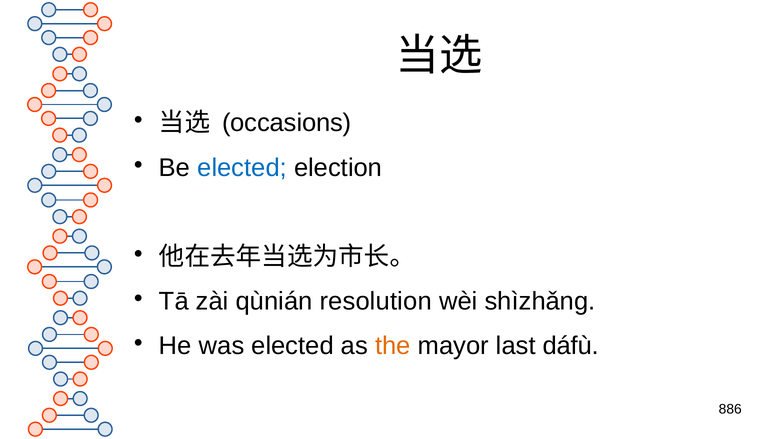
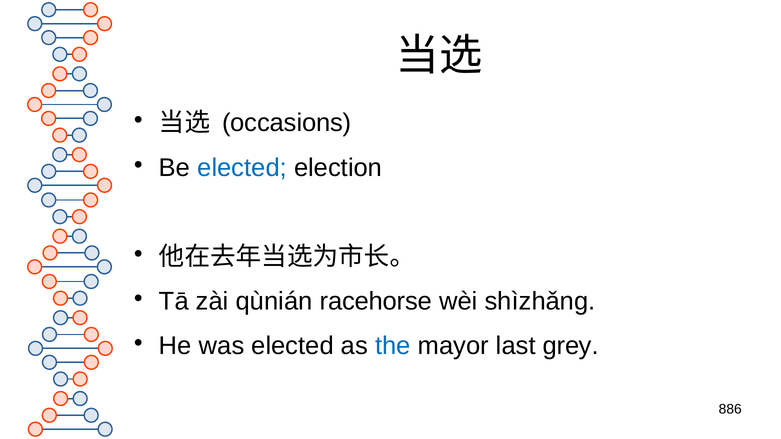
resolution: resolution -> racehorse (376, 302)
the colour: orange -> blue (393, 346)
dáfù: dáfù -> grey (571, 346)
